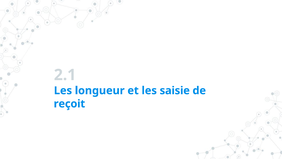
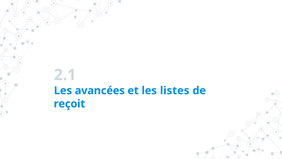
longueur: longueur -> avancées (100, 90)
saisie: saisie -> listes (175, 90)
